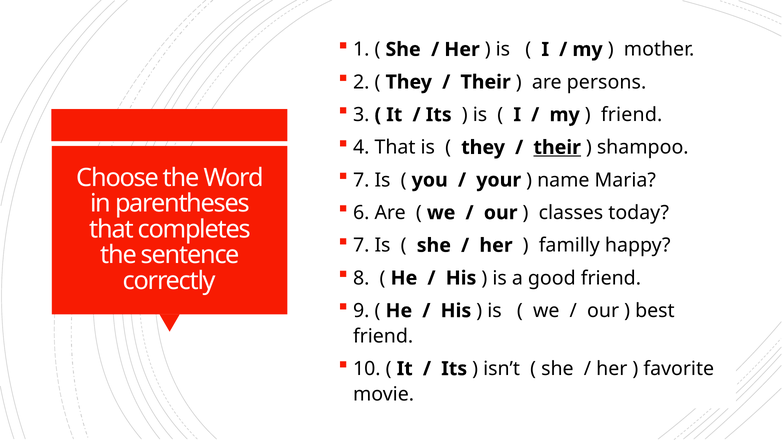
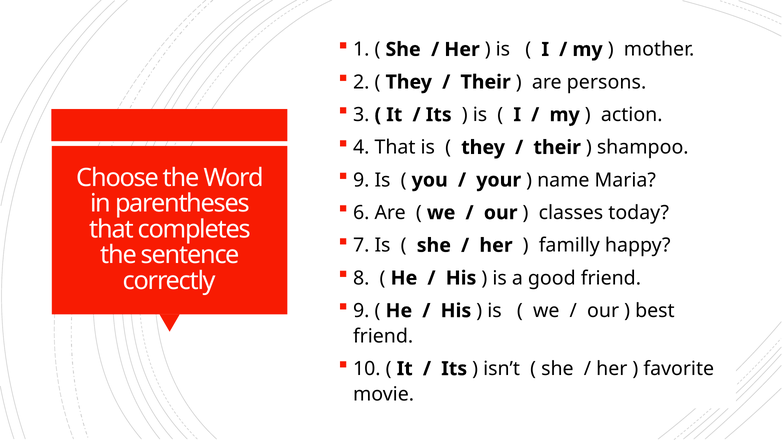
friend: friend -> action (632, 115)
their underline: present -> none (557, 148)
7: 7 -> 9 (361, 180)
